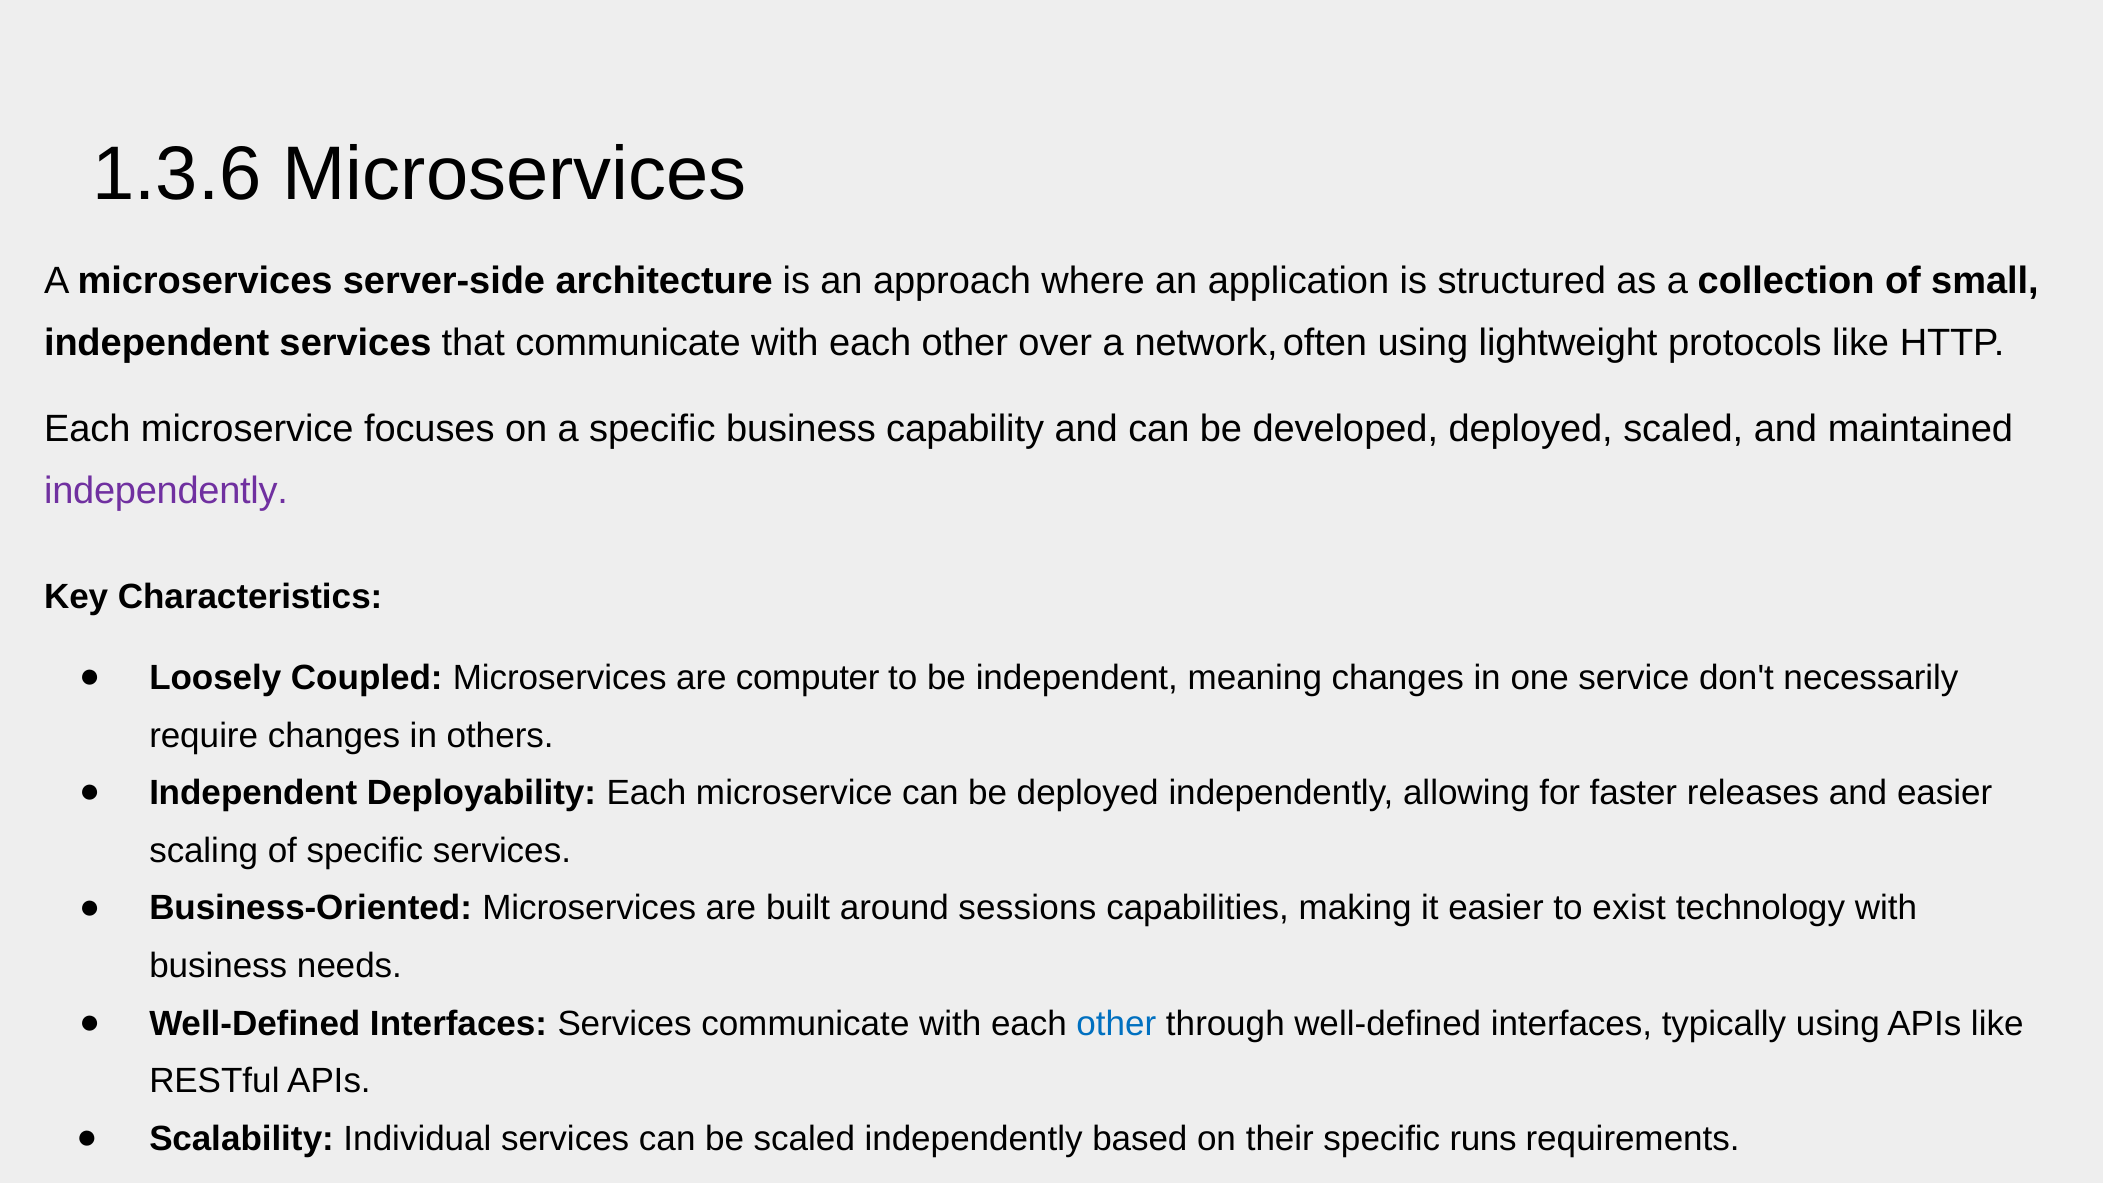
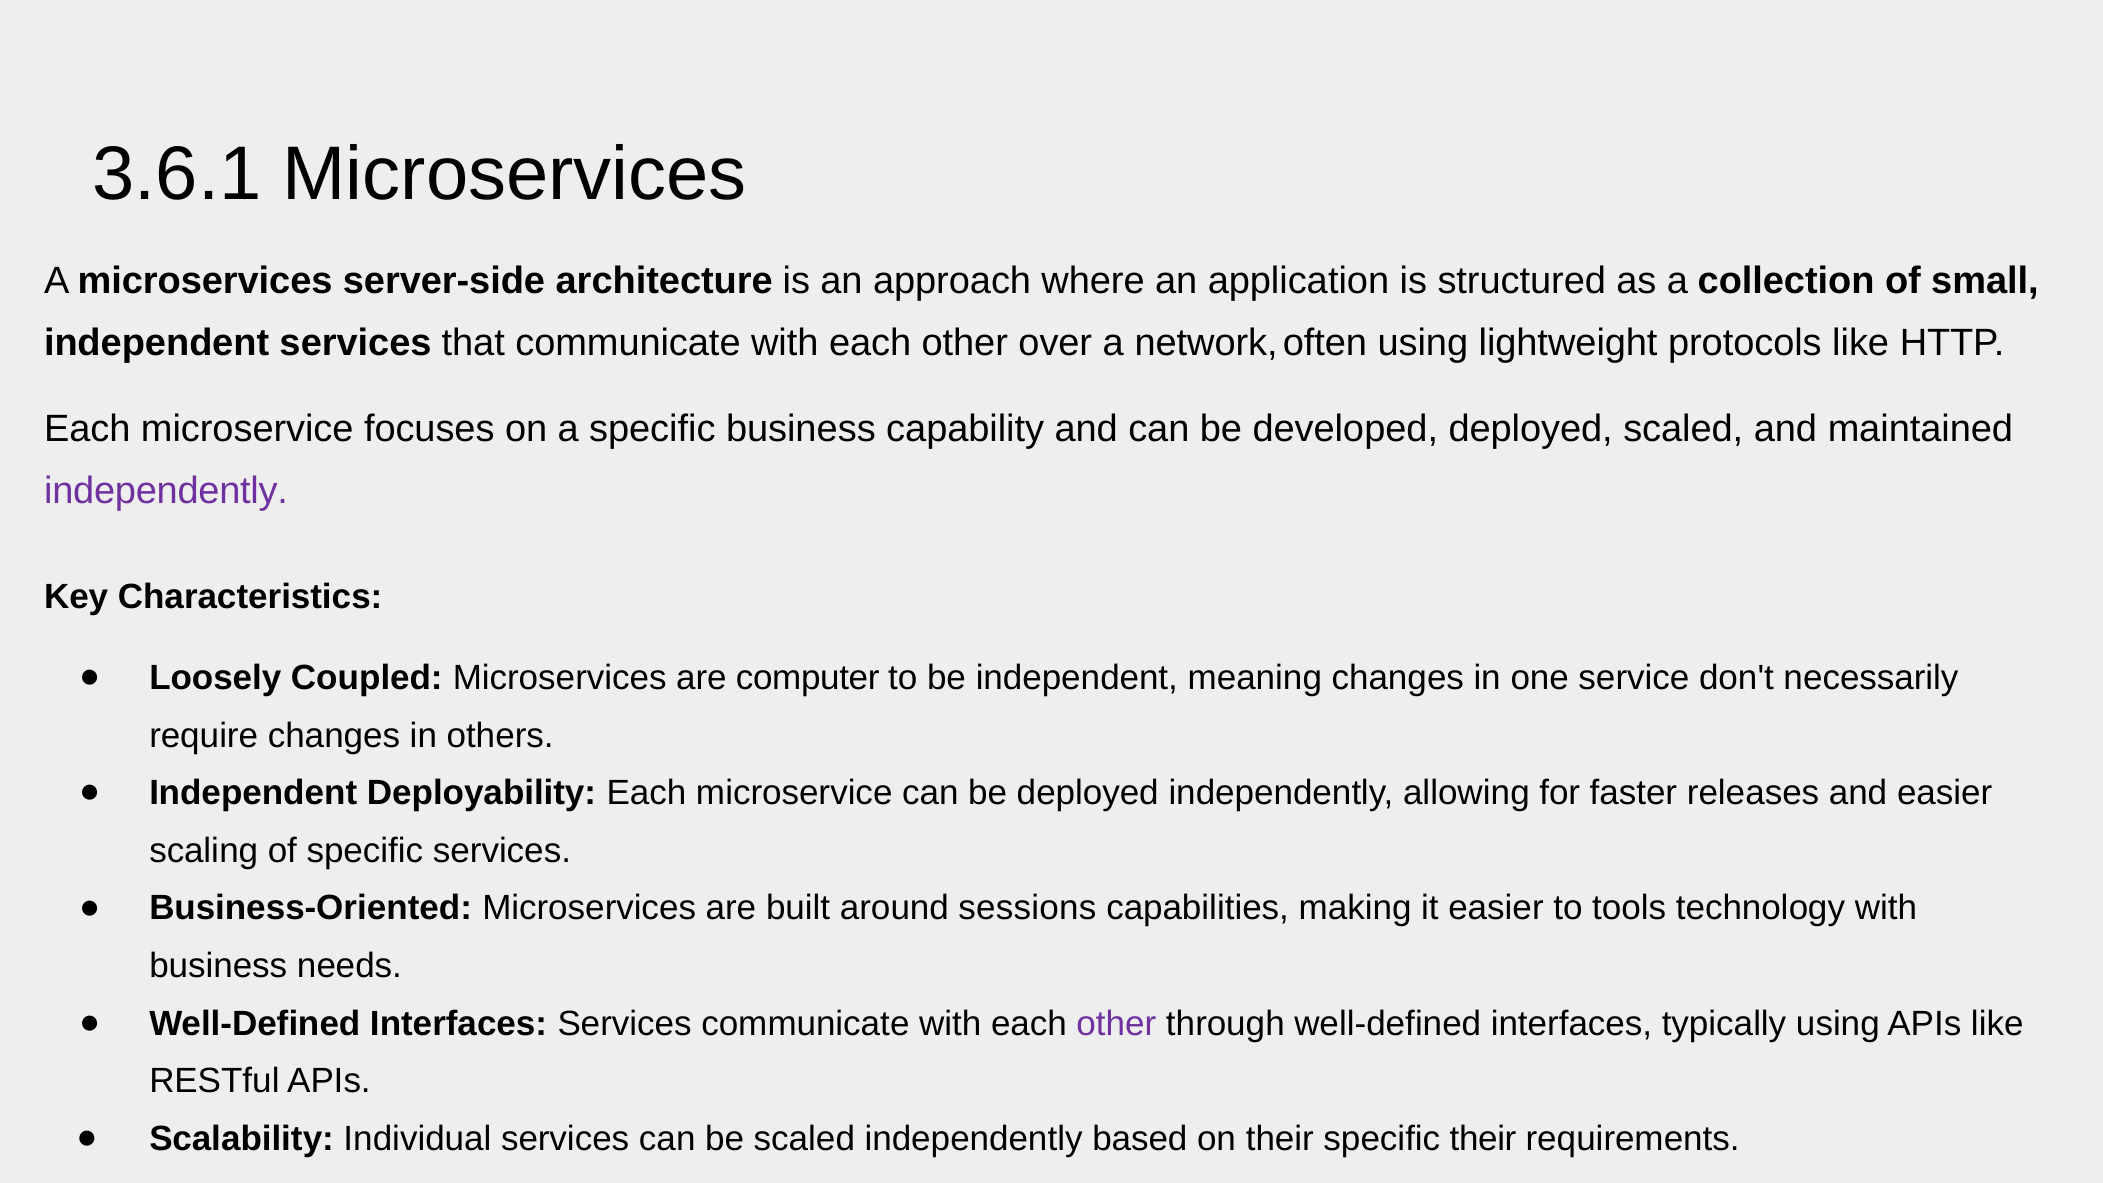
1.3.6: 1.3.6 -> 3.6.1 (177, 174)
exist: exist -> tools (1629, 908)
other colour: blue -> purple (1116, 1023)
specific runs: runs -> their (1483, 1139)
